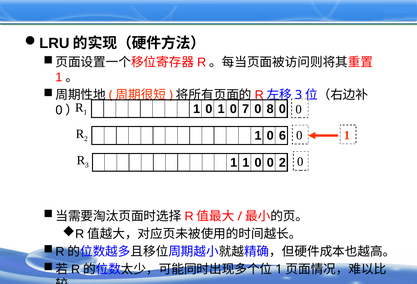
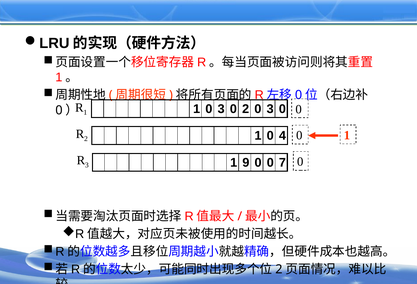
3: 3 -> 0 (299, 95)
1 0 1: 1 -> 3 (221, 109)
0 7: 7 -> 2 (246, 109)
8: 8 -> 3 (270, 109)
6: 6 -> 4 (282, 136)
1 1: 1 -> 9 (246, 162)
0 2: 2 -> 7 (282, 162)
1: 1 -> 2 (279, 269)
